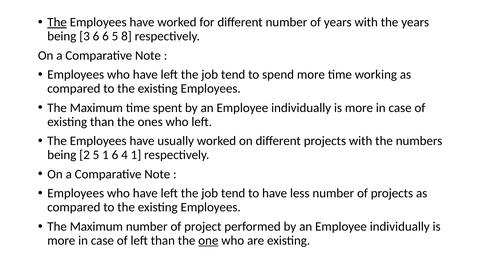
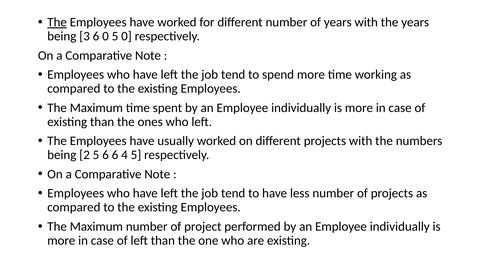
6 6: 6 -> 0 (106, 36)
5 8: 8 -> 0 (126, 36)
5 1: 1 -> 6 (106, 155)
4 1: 1 -> 5 (136, 155)
one underline: present -> none (208, 241)
